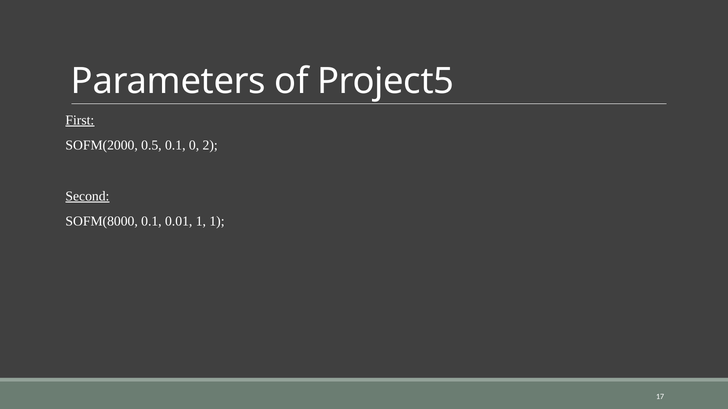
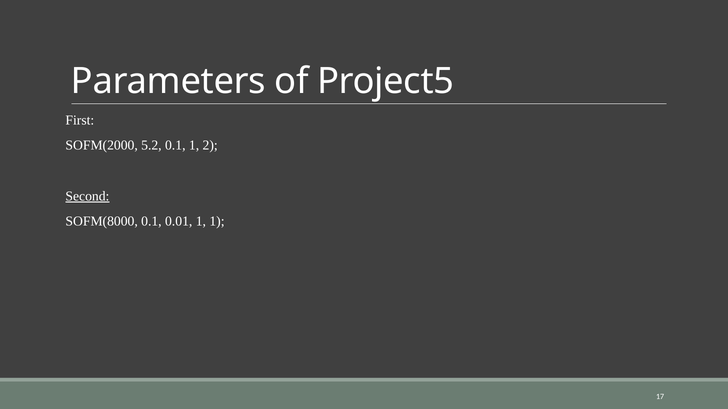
First underline: present -> none (80, 120)
0.5: 0.5 -> 5.2 (151, 146)
0.1 0: 0 -> 1 (194, 146)
